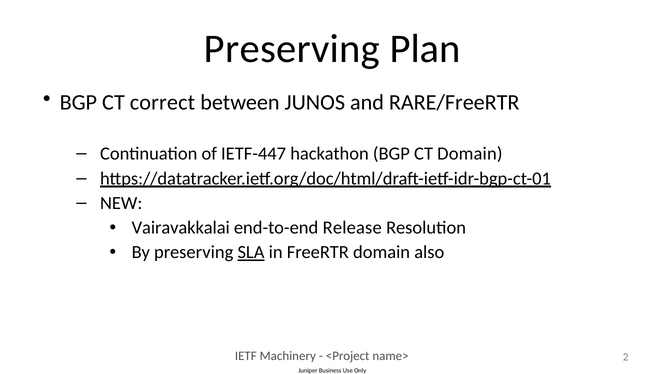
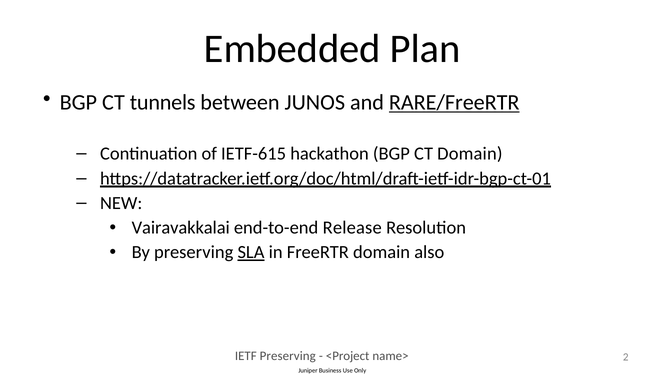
Preserving: Preserving -> Embedded (292, 49)
correct: correct -> tunnels (163, 102)
RARE/FreeRTR underline: none -> present (454, 102)
IETF-447: IETF-447 -> IETF-615 (254, 154)
Machinery: Machinery -> Preserving (288, 356)
